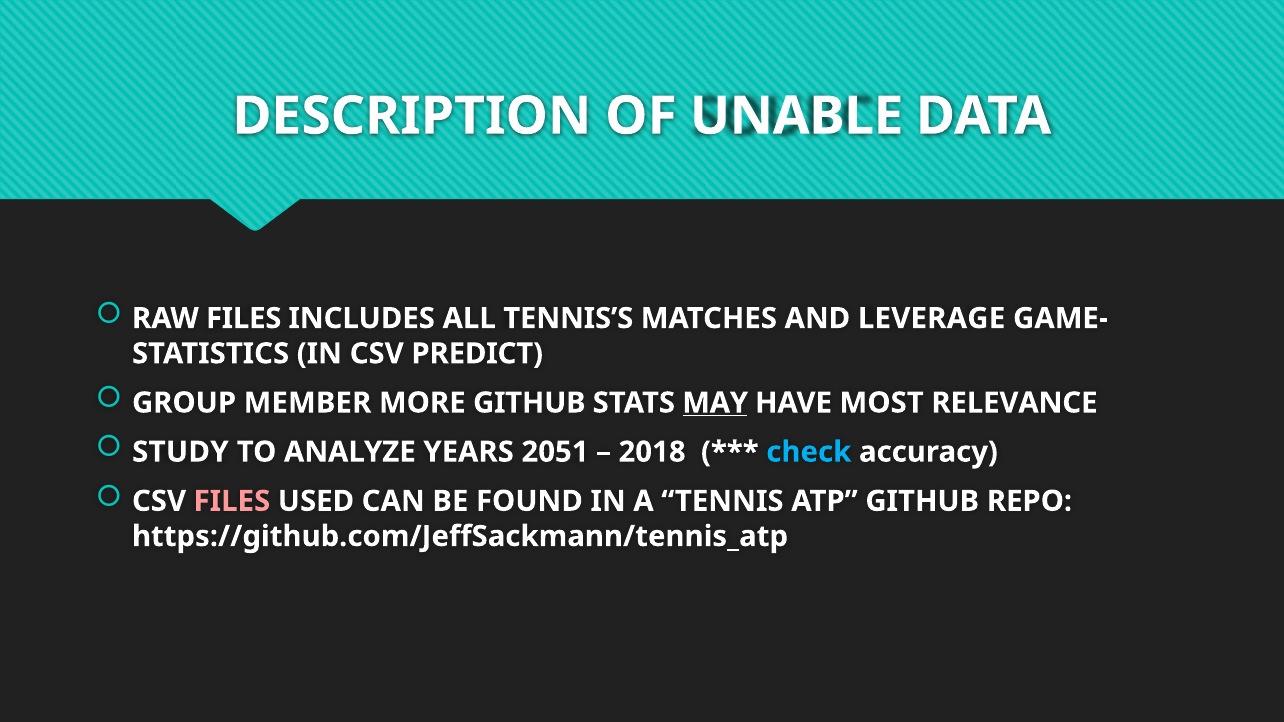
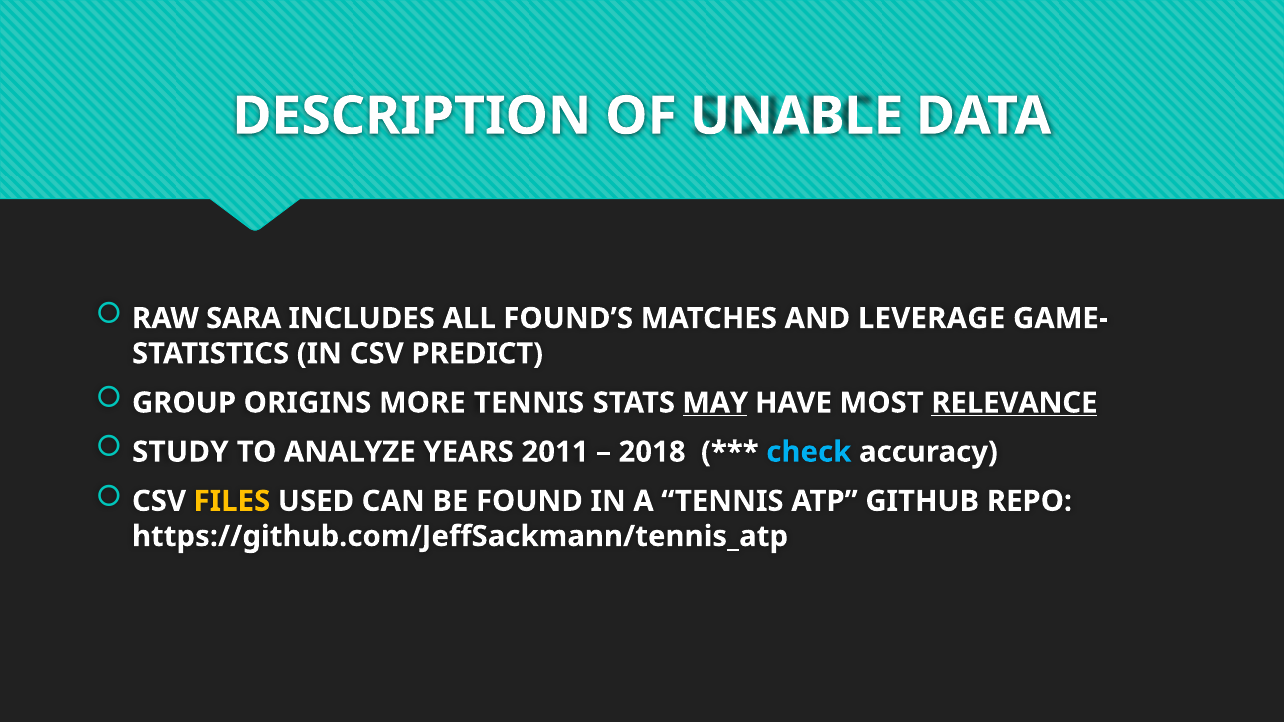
RAW FILES: FILES -> SARA (244, 319)
TENNIS’S: TENNIS’S -> FOUND’S (568, 319)
MEMBER: MEMBER -> ORIGINS (307, 403)
MORE GITHUB: GITHUB -> TENNIS (529, 403)
RELEVANCE underline: none -> present (1014, 403)
2051: 2051 -> 2011 (555, 452)
FILES colour: pink -> yellow (232, 501)
